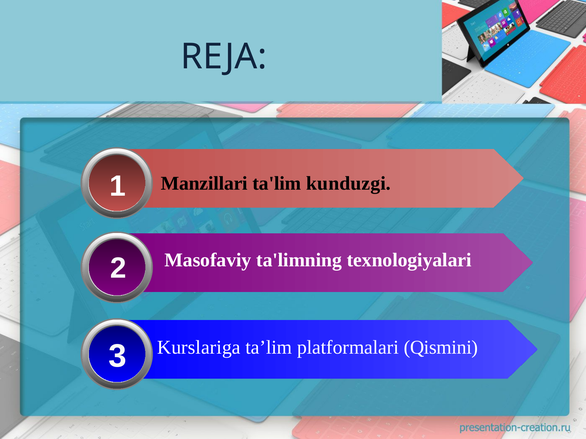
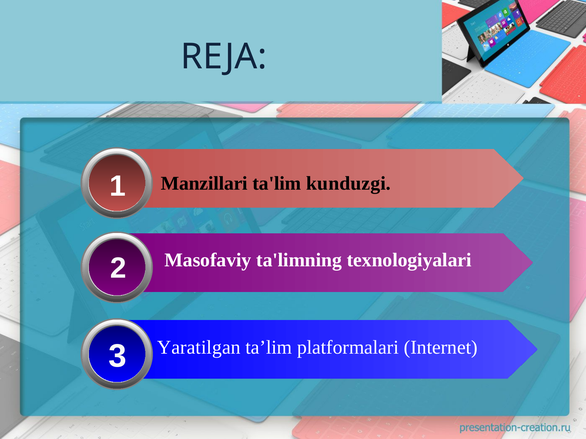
Kurslariga: Kurslariga -> Yaratilgan (199, 348)
Qismini: Qismini -> Internet (441, 348)
